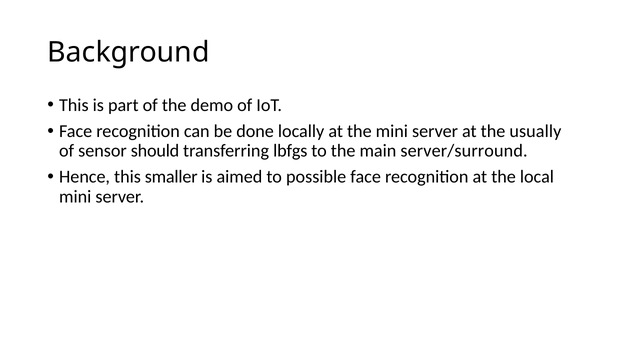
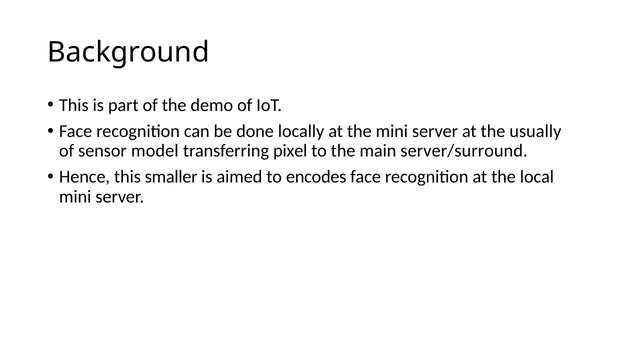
should: should -> model (155, 151)
lbfgs: lbfgs -> pixel (290, 151)
possible: possible -> encodes (316, 177)
